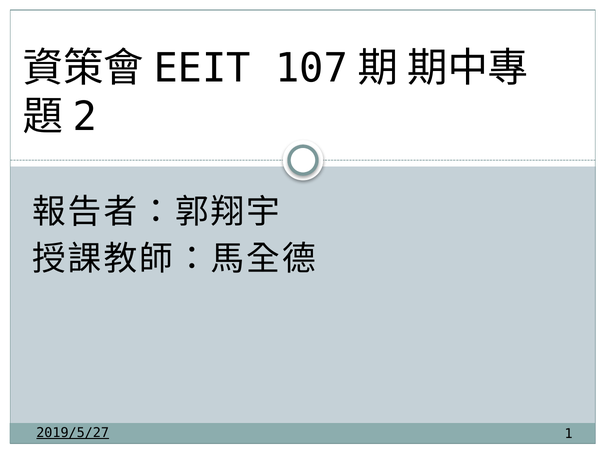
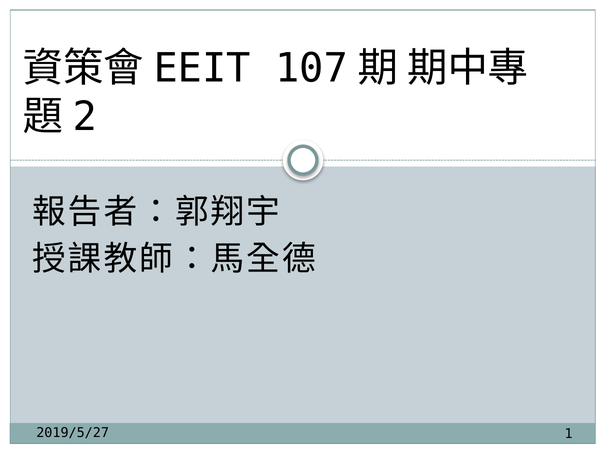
2019/5/27 underline: present -> none (73, 433)
